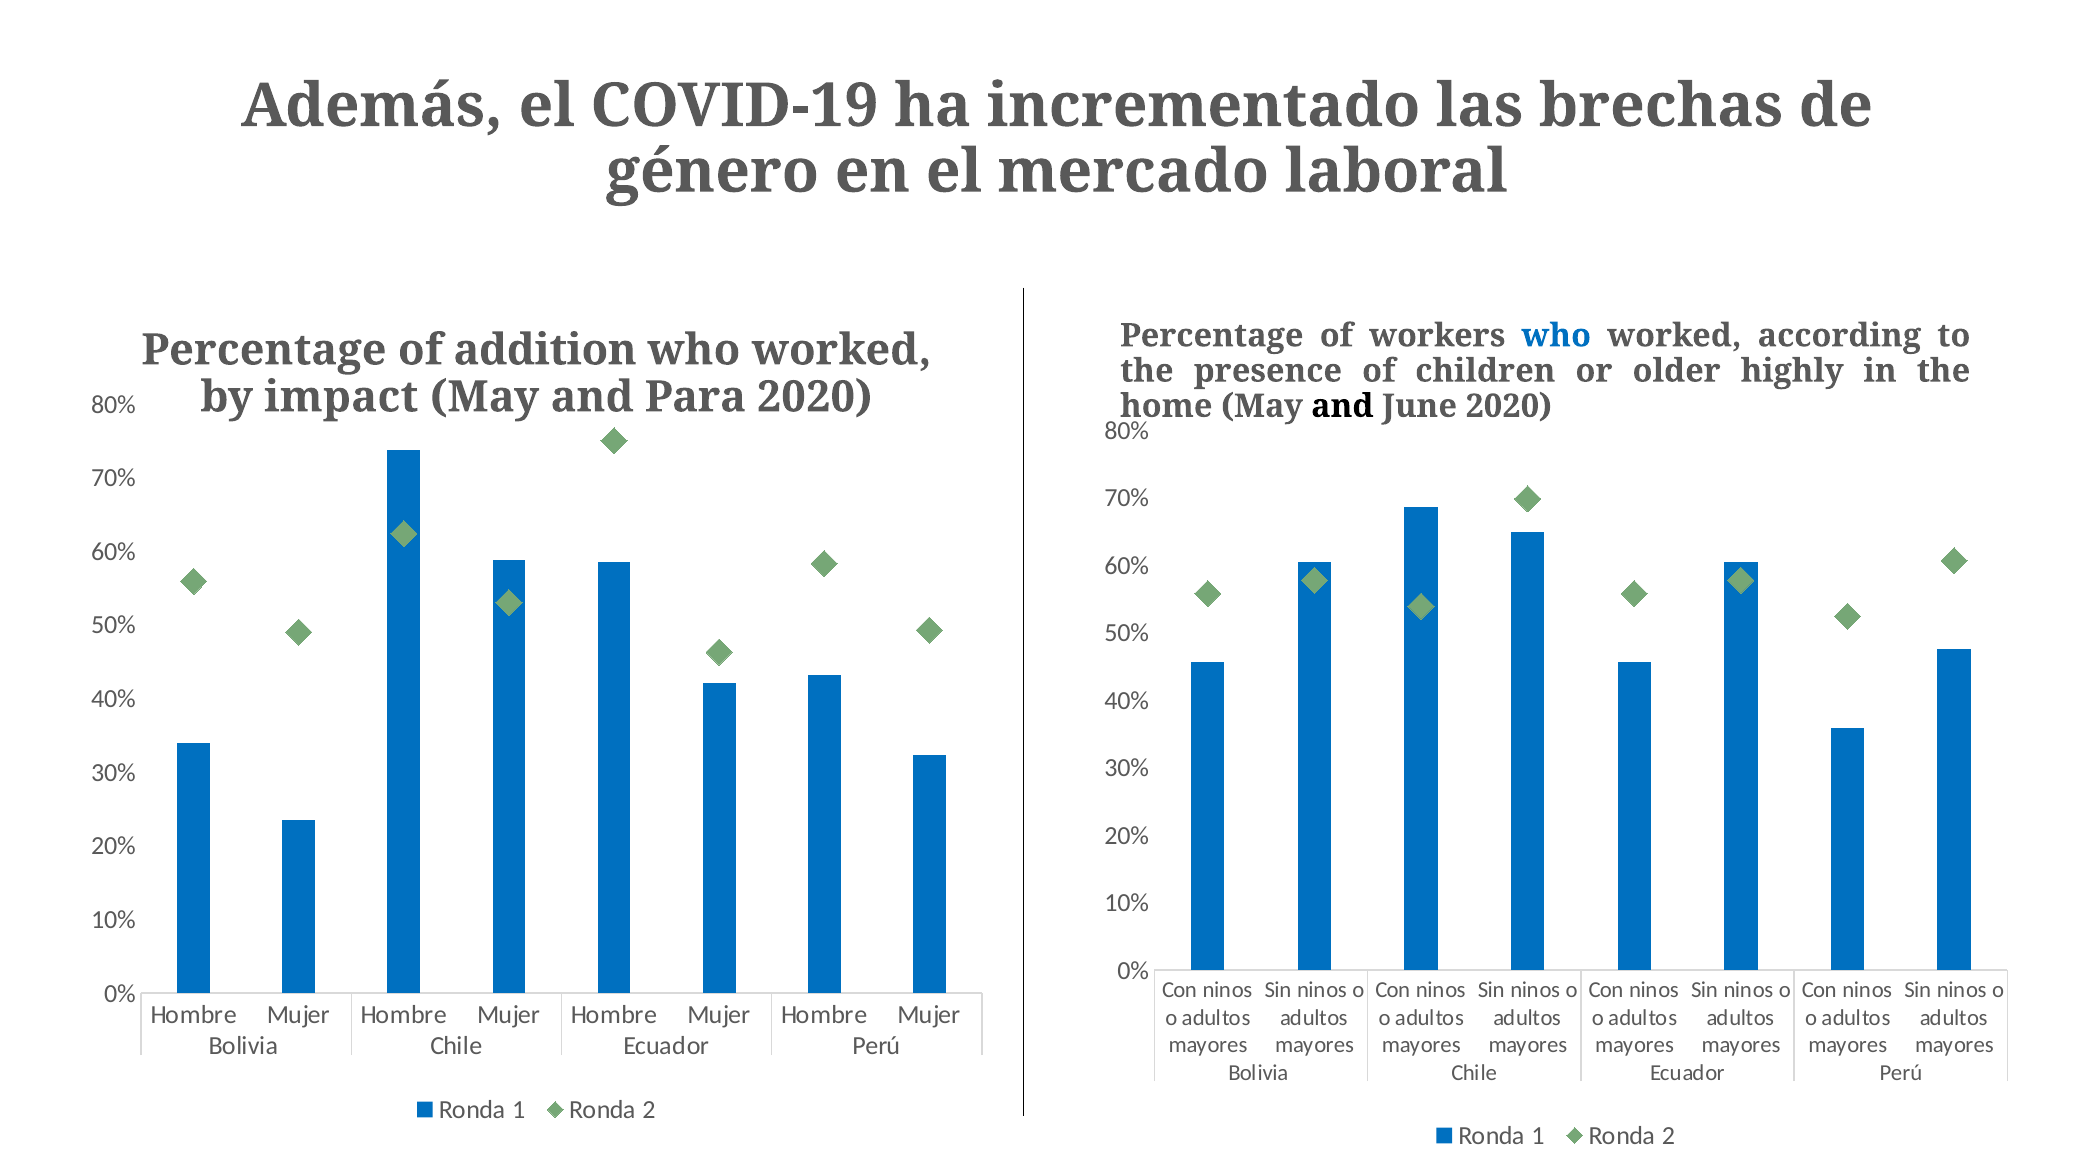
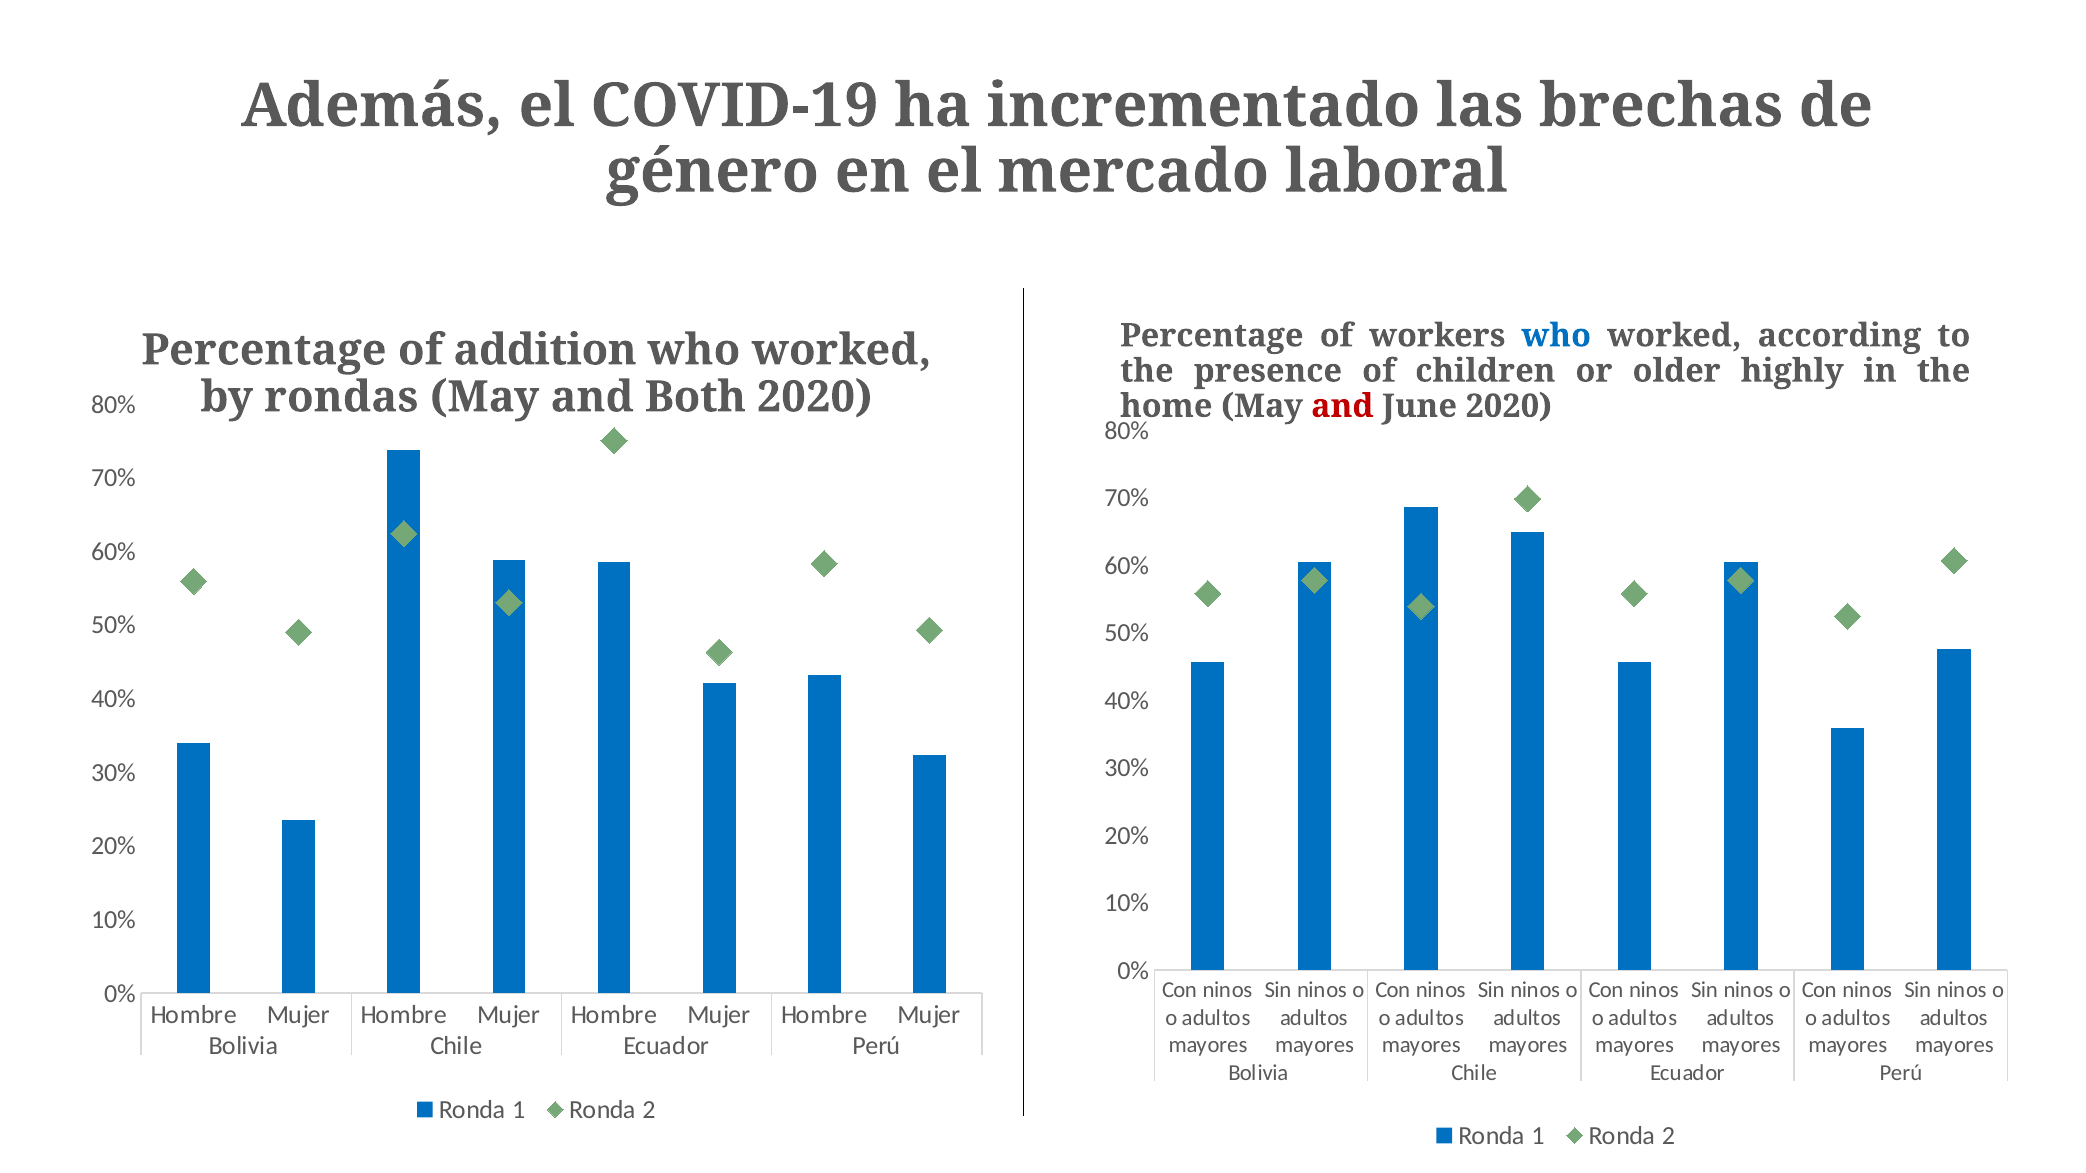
impact: impact -> rondas (341, 397)
Para: Para -> Both (695, 397)
and colour: black -> red (1342, 406)
